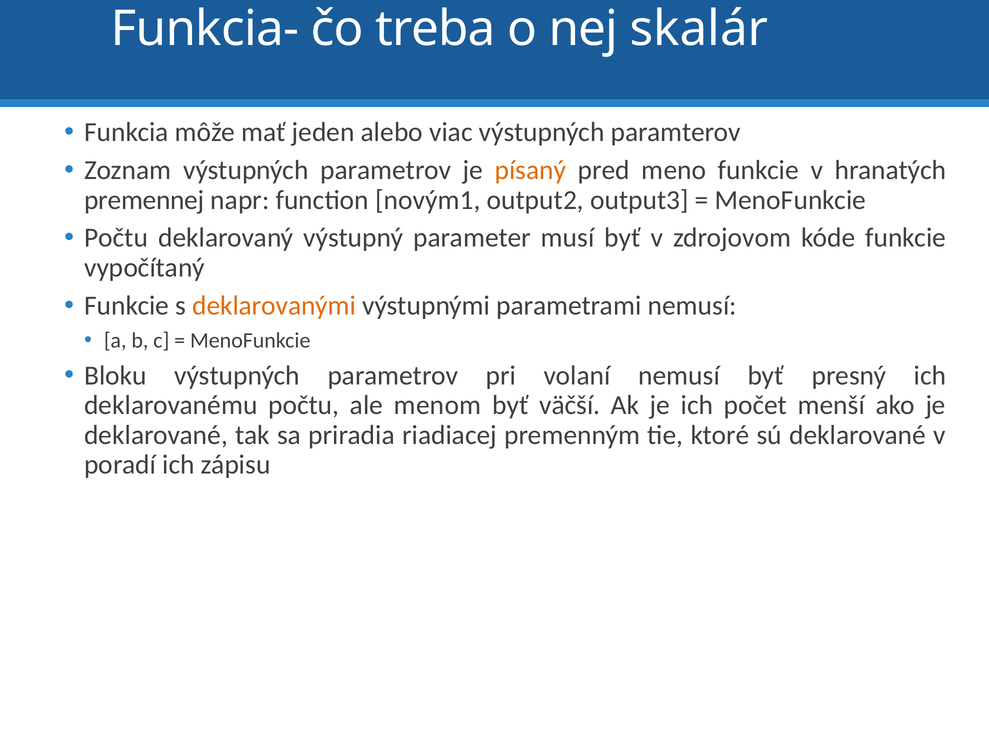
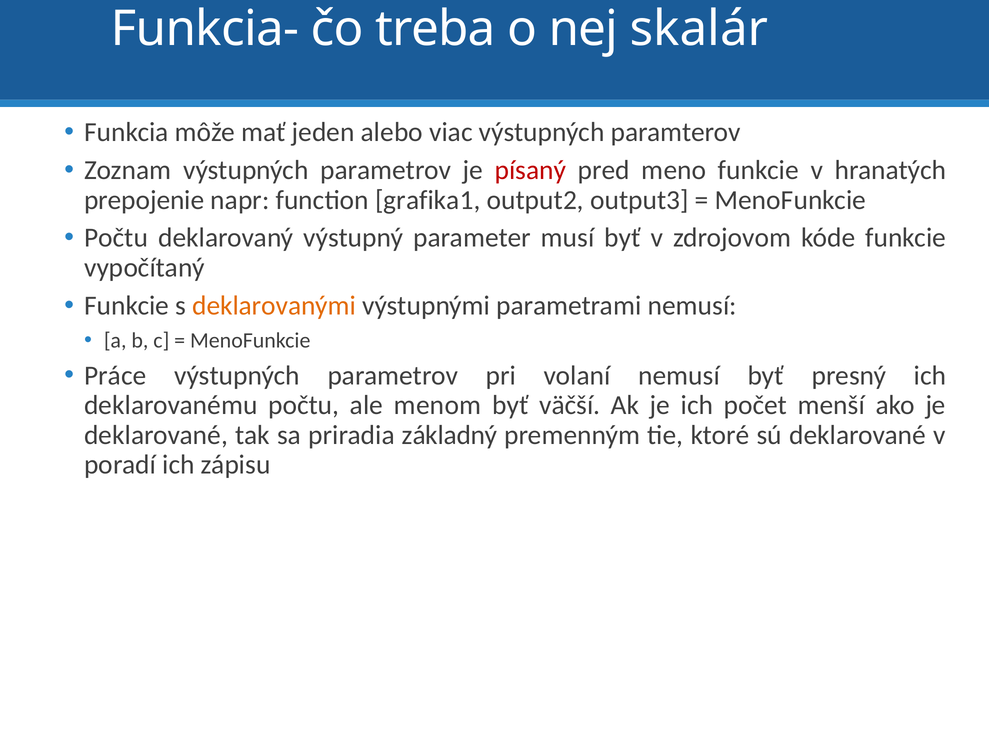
písaný colour: orange -> red (530, 170)
premennej: premennej -> prepojenie (144, 200)
novým1: novým1 -> grafika1 (428, 200)
Bloku: Bloku -> Práce (115, 375)
riadiacej: riadiacej -> základný (450, 435)
